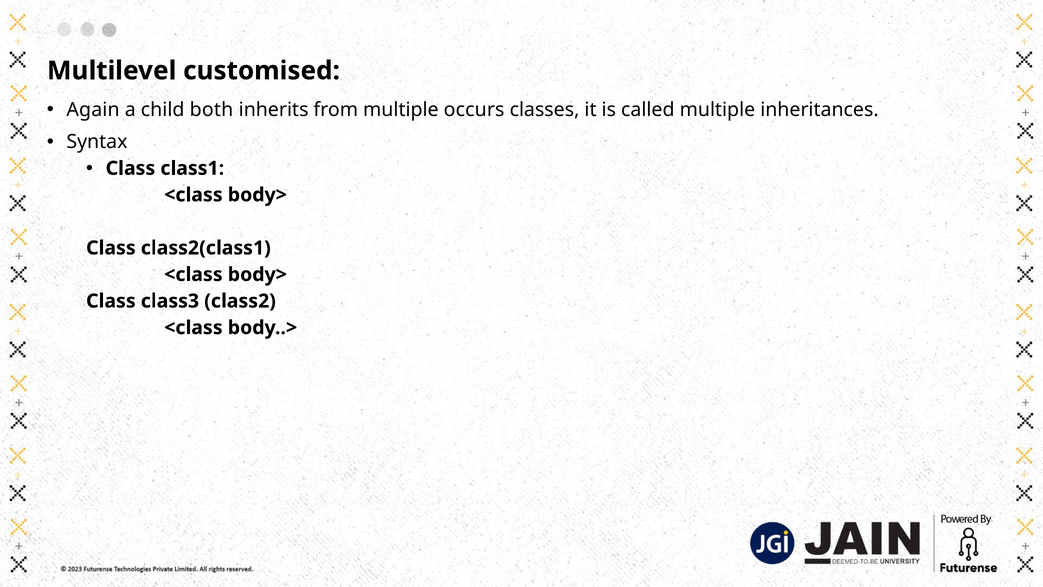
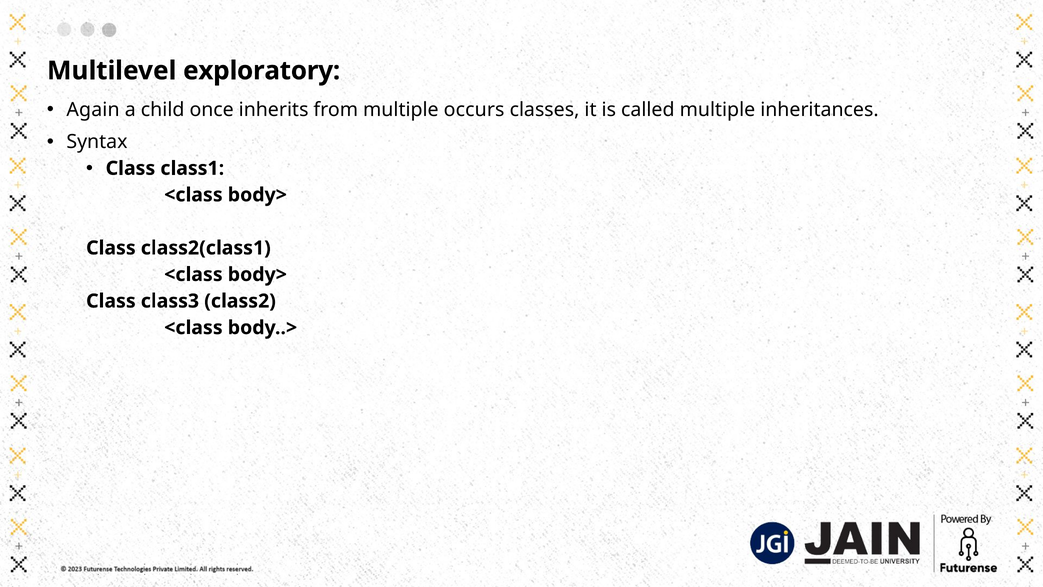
customised: customised -> exploratory (262, 71)
both: both -> once (212, 110)
